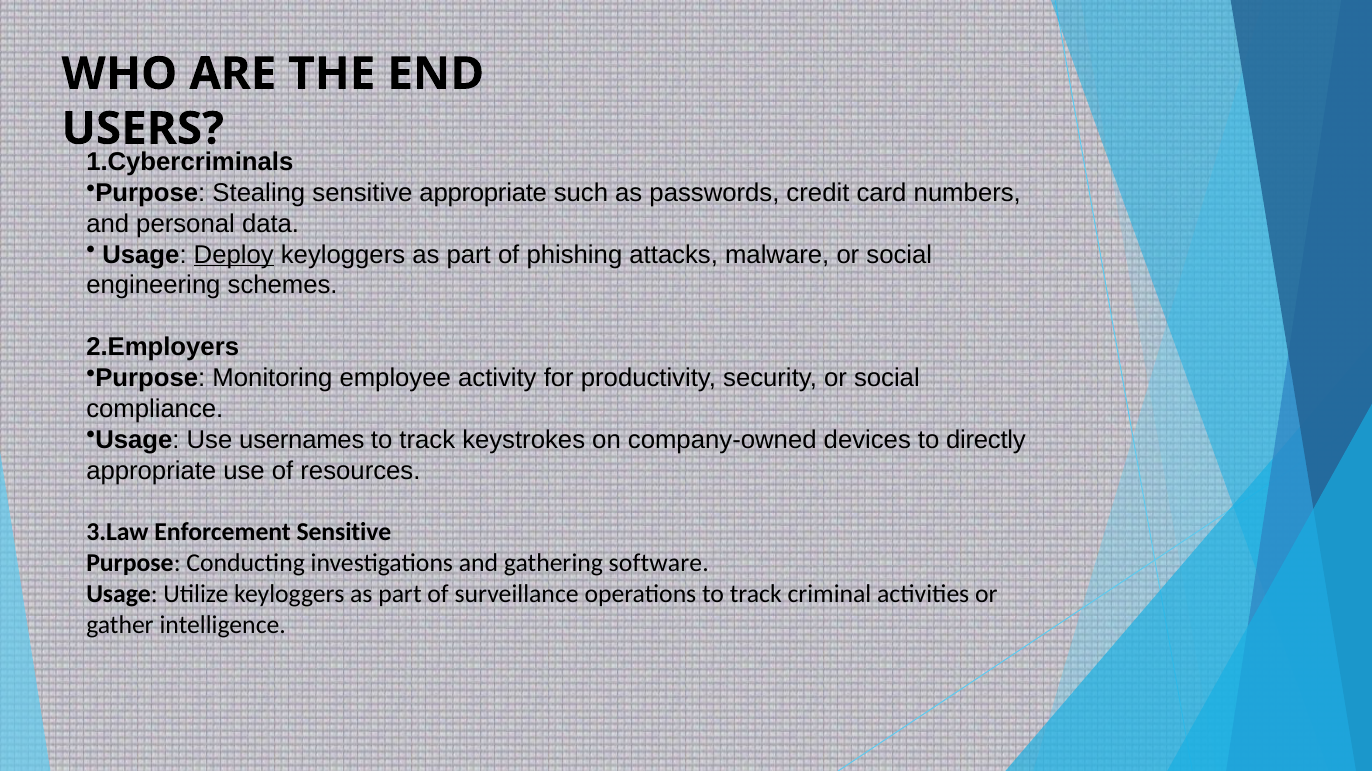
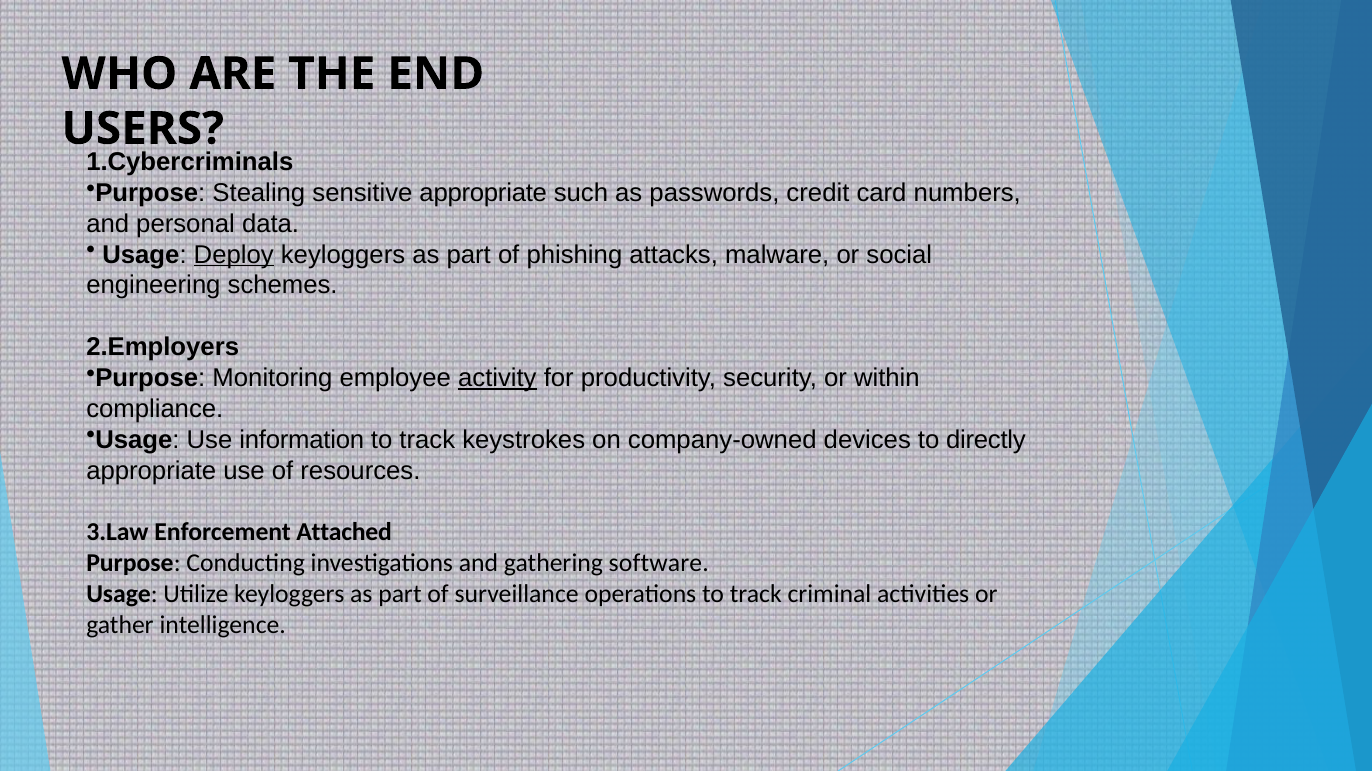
activity underline: none -> present (497, 378)
security or social: social -> within (887, 378)
usernames: usernames -> information (302, 440)
Enforcement Sensitive: Sensitive -> Attached (344, 533)
